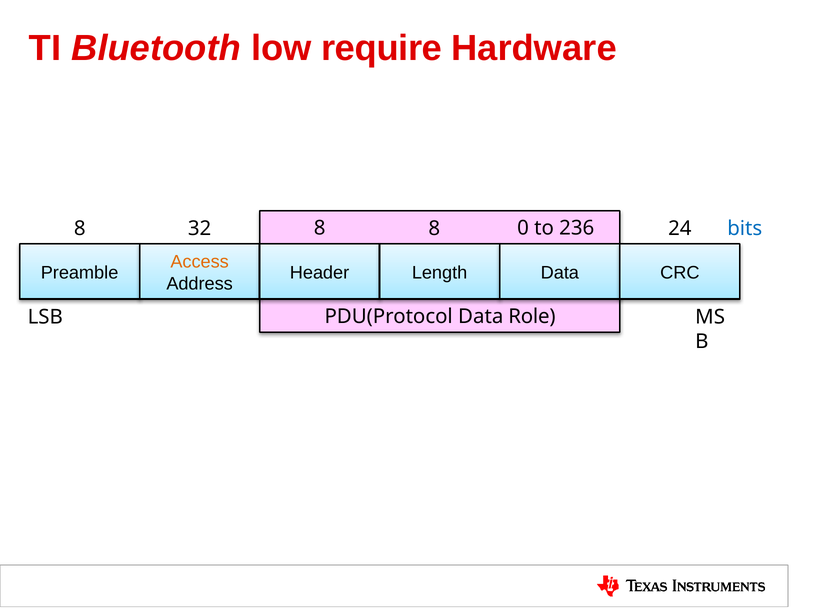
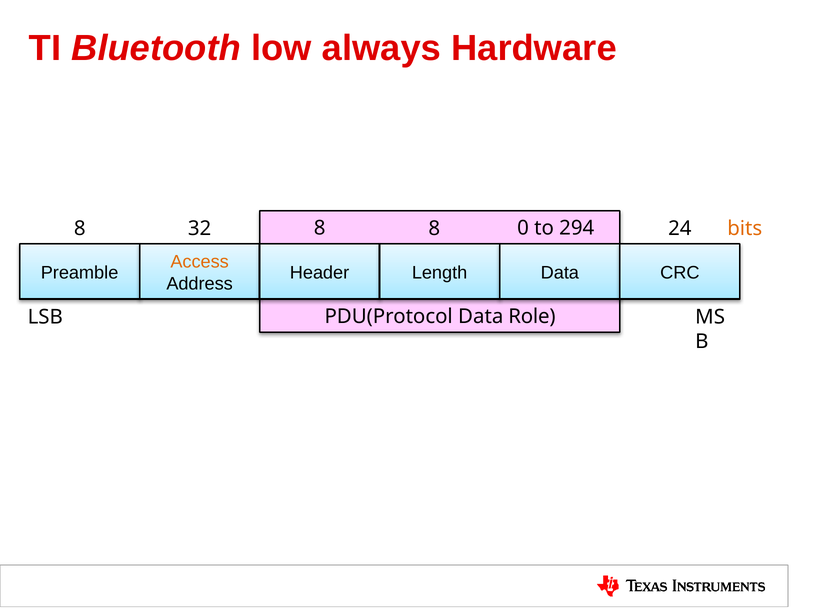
require: require -> always (381, 48)
236: 236 -> 294 (577, 228)
bits colour: blue -> orange (745, 229)
